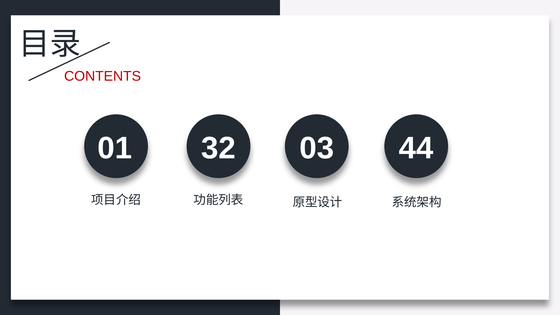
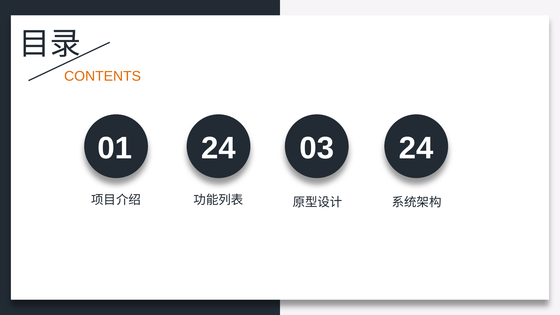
CONTENTS colour: red -> orange (103, 76)
01 32: 32 -> 24 (218, 148)
03 44: 44 -> 24 (416, 148)
